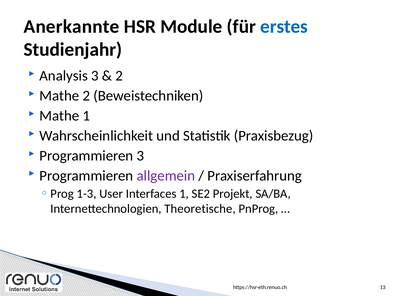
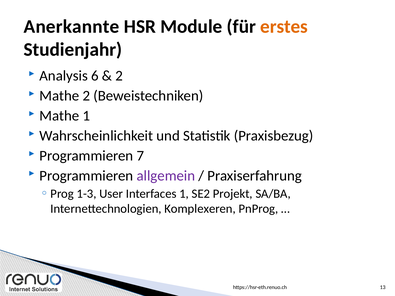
erstes colour: blue -> orange (284, 27)
Analysis 3: 3 -> 6 (95, 76)
Programmieren 3: 3 -> 7 (140, 156)
Theoretische: Theoretische -> Komplexeren (200, 209)
